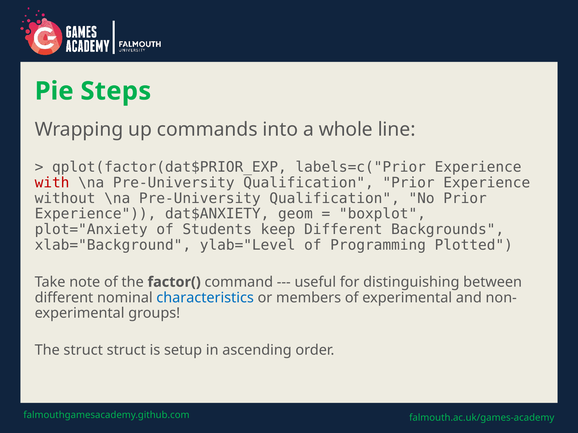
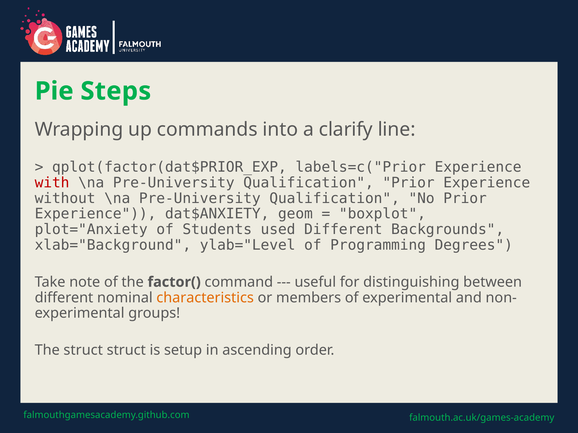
whole: whole -> clarify (346, 130)
keep: keep -> used (278, 230)
Plotted: Plotted -> Degrees (474, 245)
characteristics colour: blue -> orange (205, 298)
